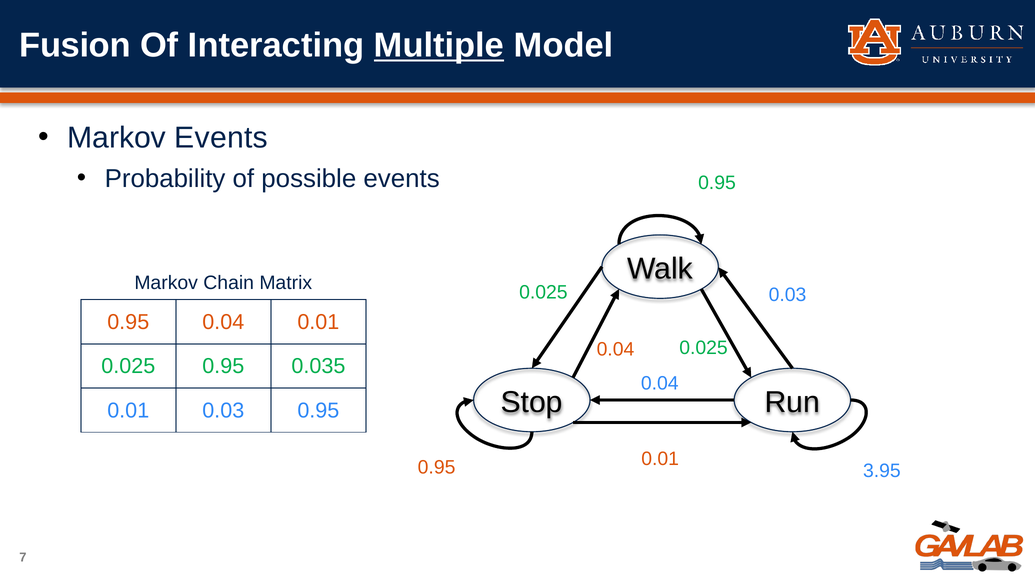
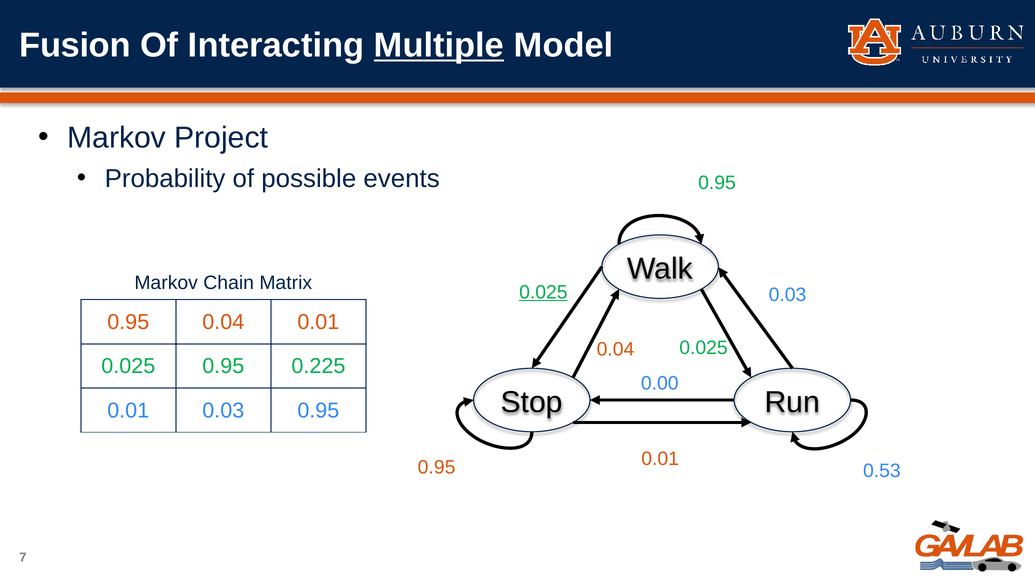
Markov Events: Events -> Project (221, 138)
0.025 underline: none -> present (543, 292)
0.035: 0.035 -> 0.225 (318, 366)
0.04: 0.04 -> 0.00 (660, 384)
3.95: 3.95 -> 0.53 (882, 471)
